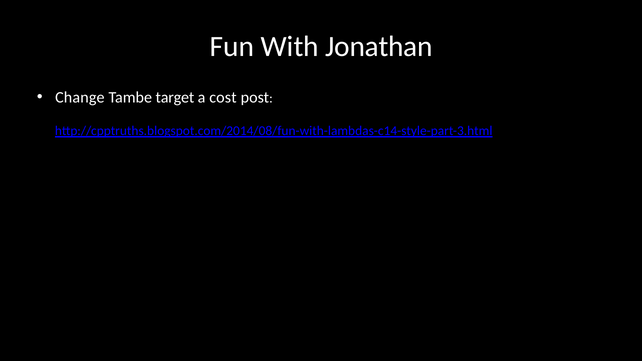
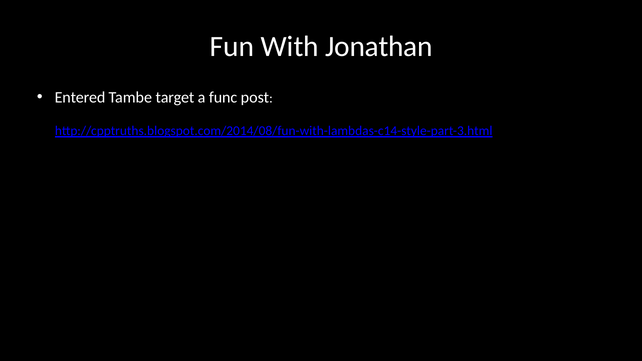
Change: Change -> Entered (80, 97)
cost: cost -> func (223, 97)
